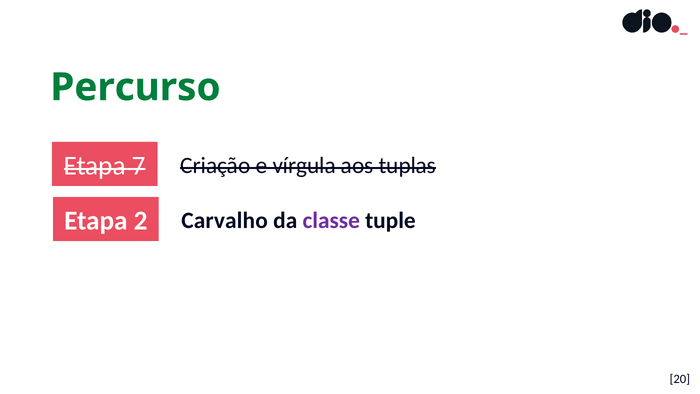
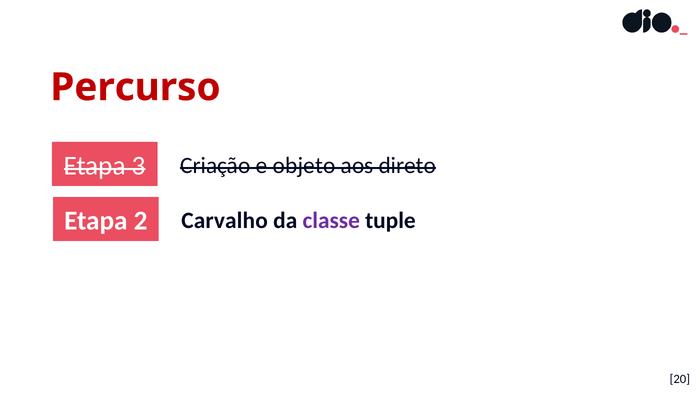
Percurso colour: green -> red (135, 87)
7: 7 -> 3 (139, 166)
vírgula: vírgula -> objeto (304, 165)
tuplas: tuplas -> direto (407, 165)
